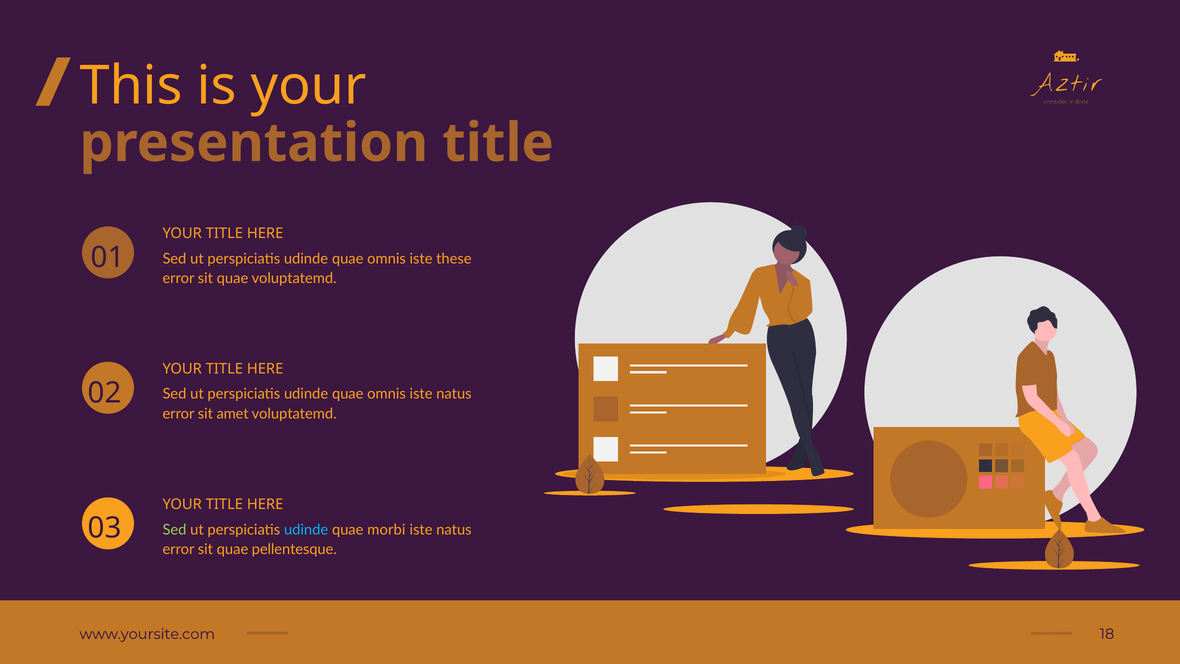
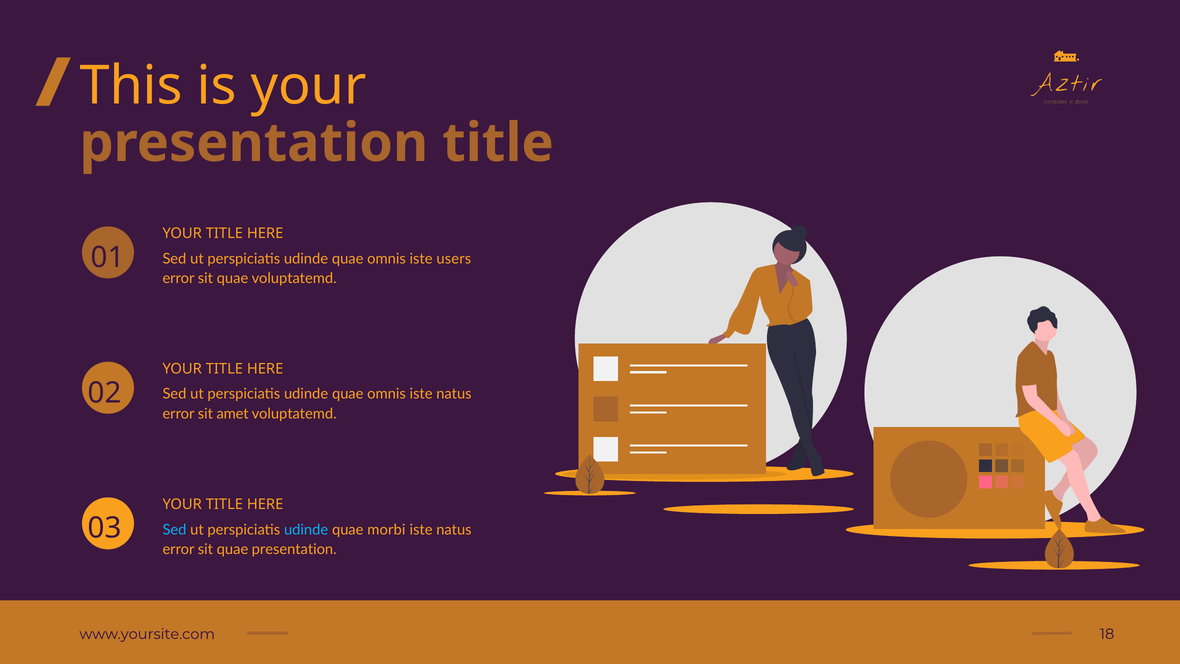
these: these -> users (454, 259)
Sed colour: light green -> light blue (174, 530)
quae pellentesque: pellentesque -> presentation (294, 549)
